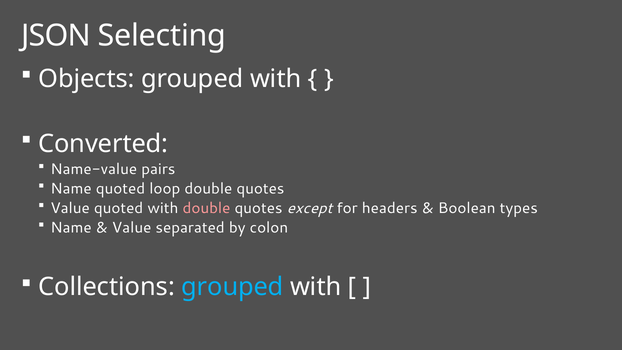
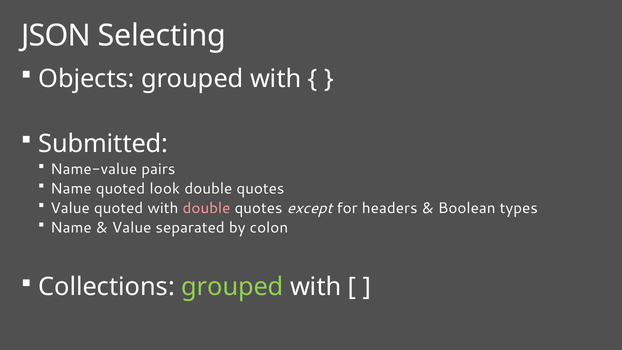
Converted: Converted -> Submitted (103, 144)
loop: loop -> look (165, 188)
grouped colour: light blue -> light green (232, 287)
